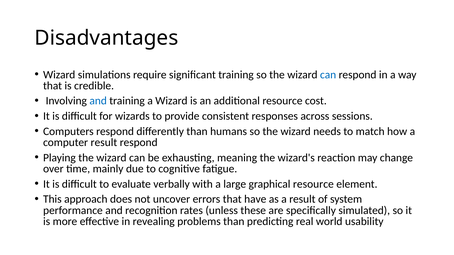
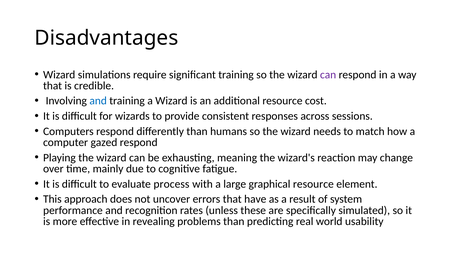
can colour: blue -> purple (328, 75)
computer result: result -> gazed (104, 143)
verbally: verbally -> process (171, 184)
